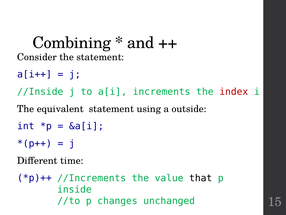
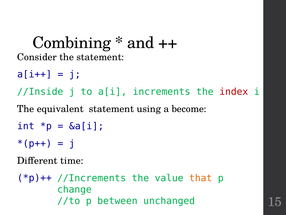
outside: outside -> become (189, 109)
that colour: black -> orange (201, 178)
inside: inside -> change (74, 189)
changes: changes -> between (117, 201)
